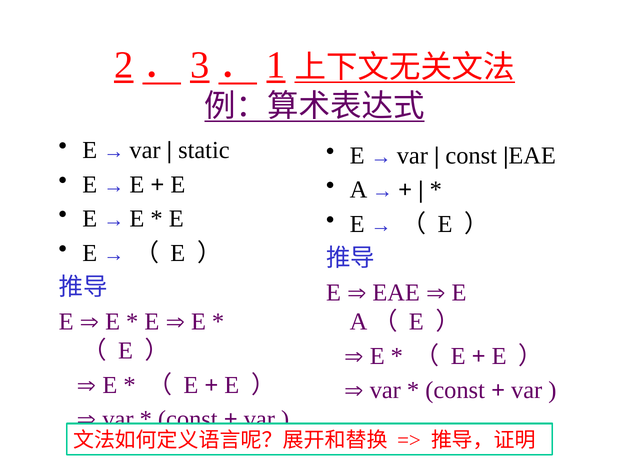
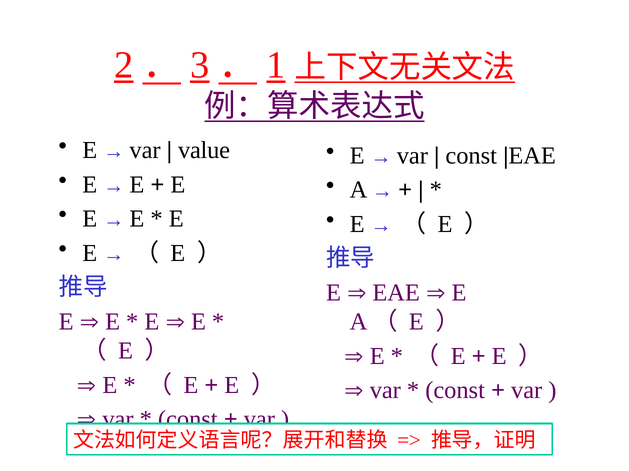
static: static -> value (204, 151)
